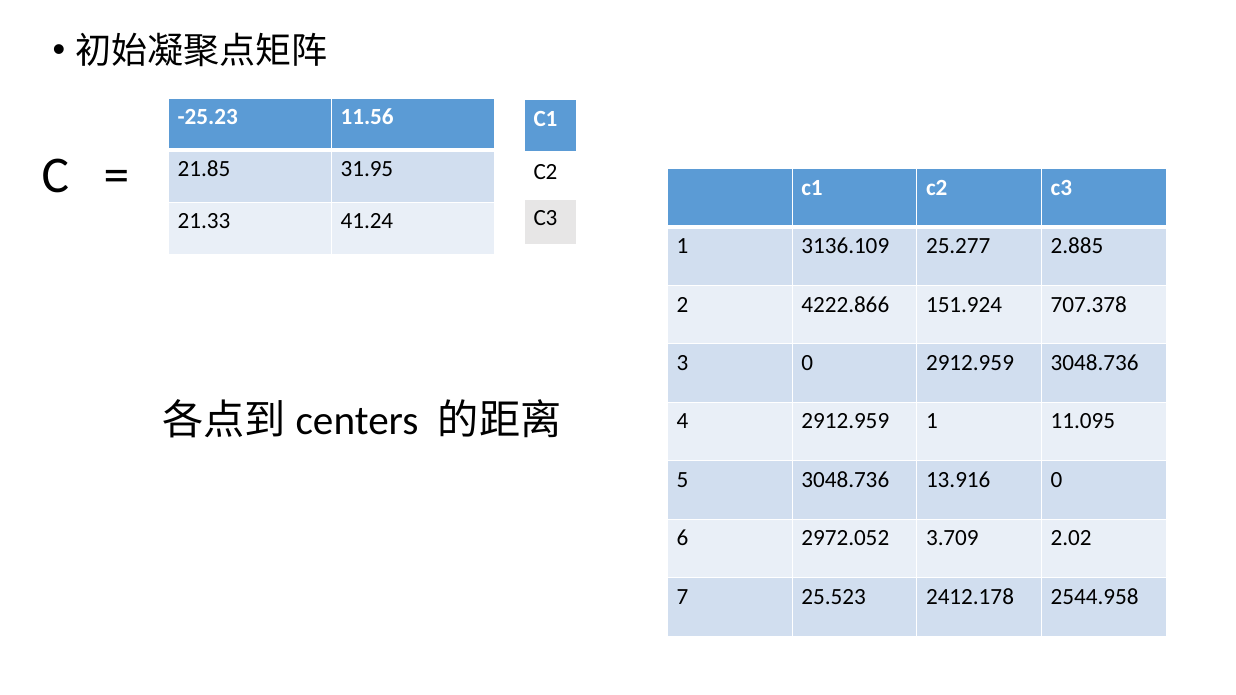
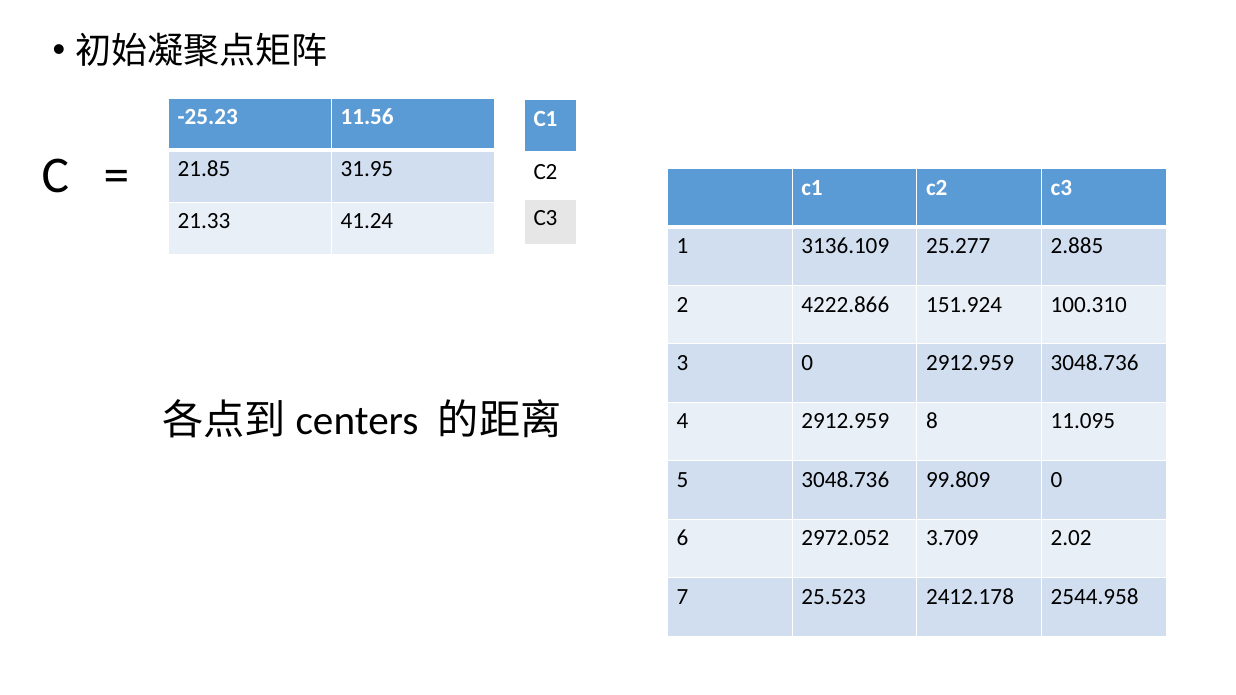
707.378: 707.378 -> 100.310 (1089, 304)
2912.959 1: 1 -> 8 (932, 421)
13.916: 13.916 -> 99.809 (958, 480)
